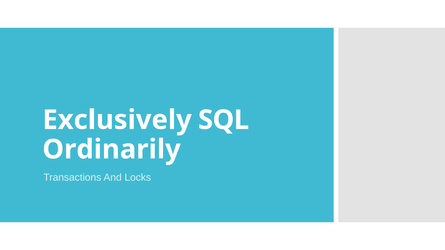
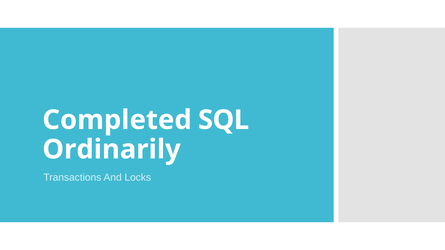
Exclusively: Exclusively -> Completed (117, 120)
